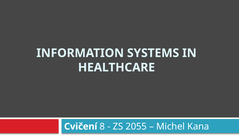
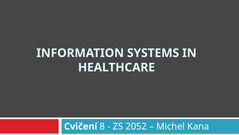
2055: 2055 -> 2052 (136, 126)
